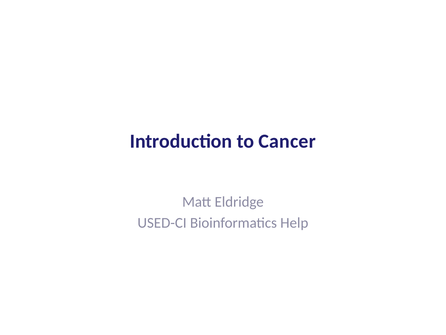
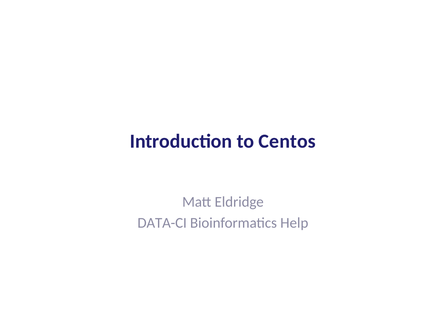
Cancer: Cancer -> Centos (287, 141)
USED-CI: USED-CI -> DATA-CI (162, 223)
